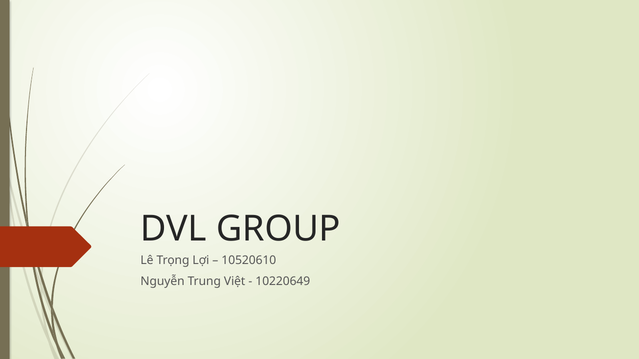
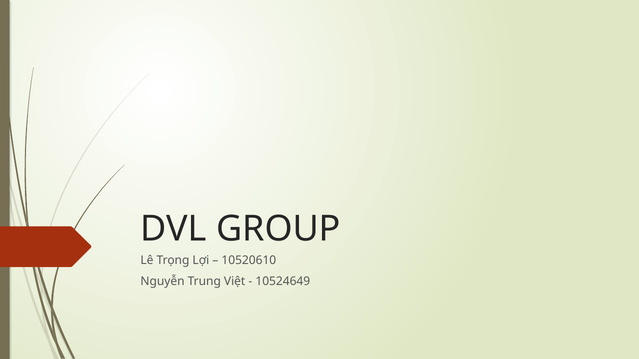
10220649: 10220649 -> 10524649 (283, 282)
